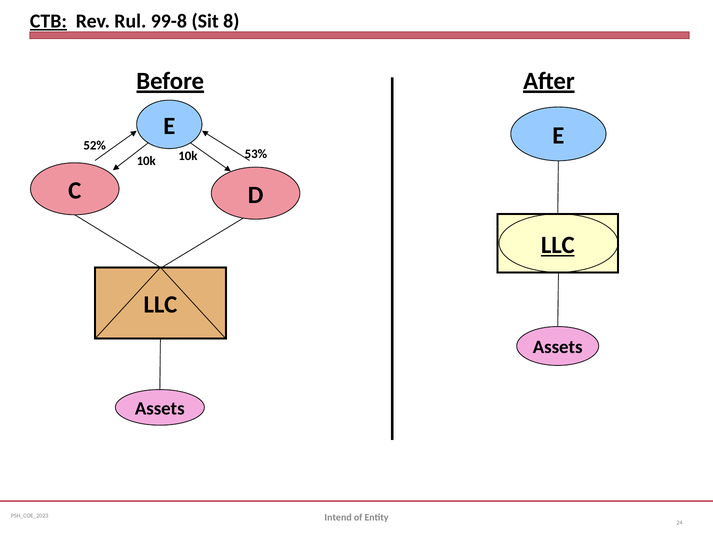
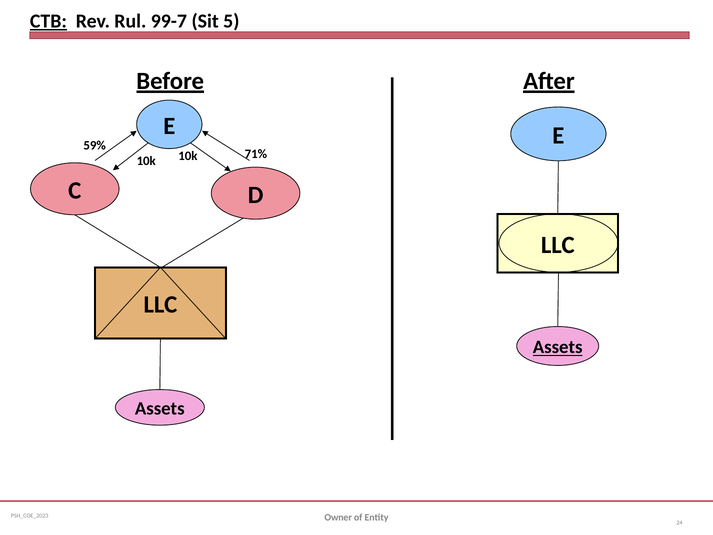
99-8: 99-8 -> 99-7 (169, 21)
8: 8 -> 5 (231, 21)
52%: 52% -> 59% (95, 146)
53%: 53% -> 71% (256, 154)
LLC underline: present -> none (558, 245)
Assets underline: none -> present (558, 347)
Intend: Intend -> Owner (338, 517)
